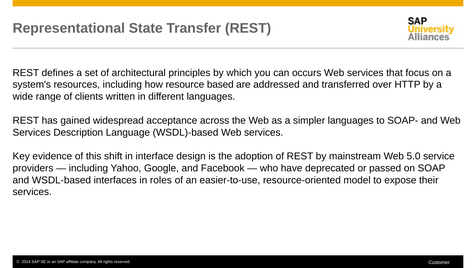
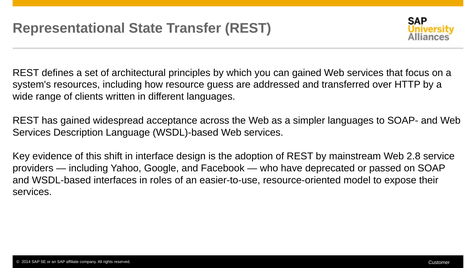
can occurs: occurs -> gained (307, 73)
based: based -> guess (220, 85)
5.0: 5.0 -> 2.8 (414, 156)
